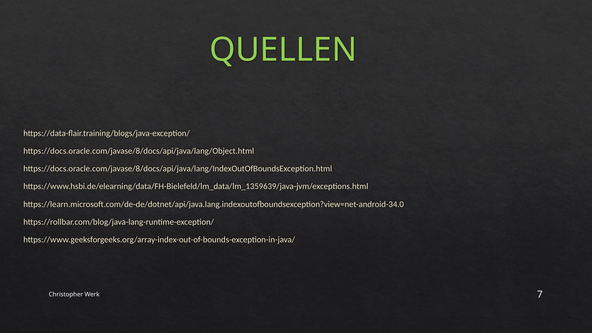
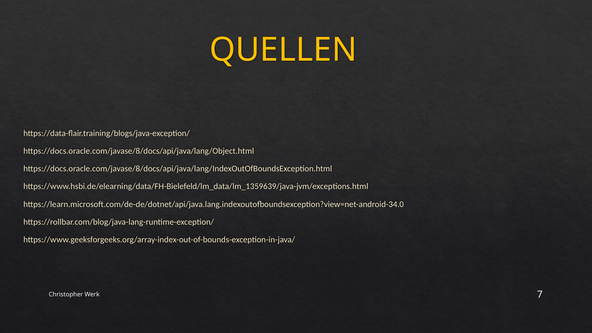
QUELLEN colour: light green -> yellow (283, 50)
